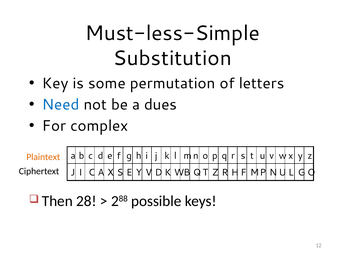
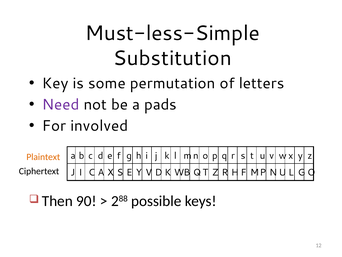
Need colour: blue -> purple (61, 104)
dues: dues -> pads (160, 104)
complex: complex -> involved (99, 126)
28: 28 -> 90 (86, 201)
